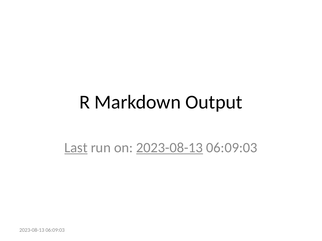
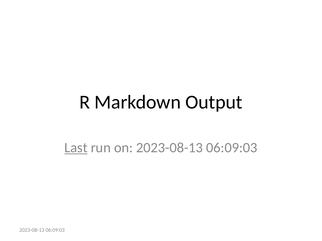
2023-08-13 underline: present -> none (170, 148)
